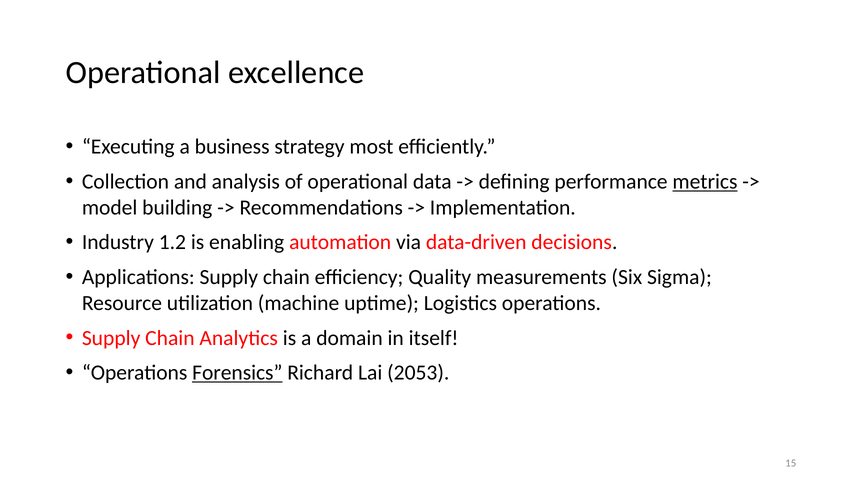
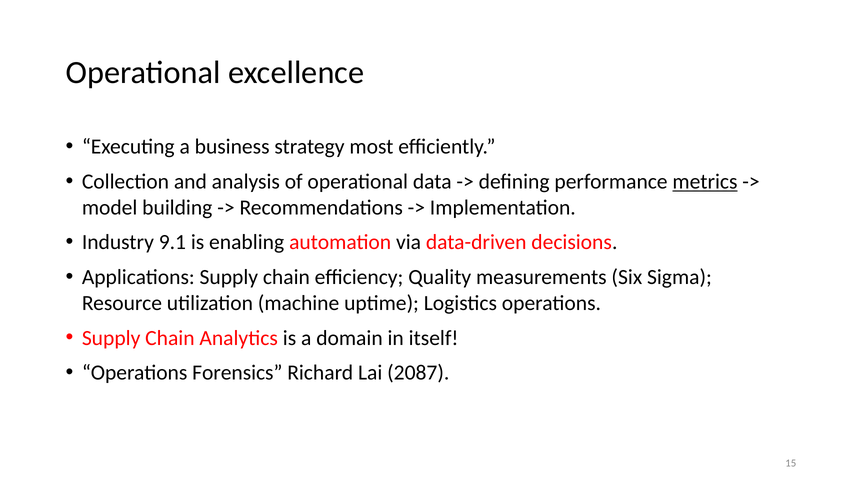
1.2: 1.2 -> 9.1 (172, 242)
Forensics underline: present -> none (237, 373)
2053: 2053 -> 2087 (418, 373)
